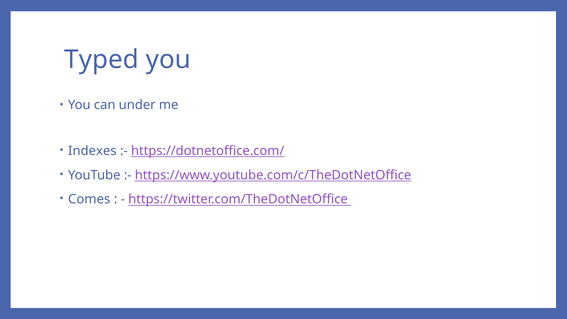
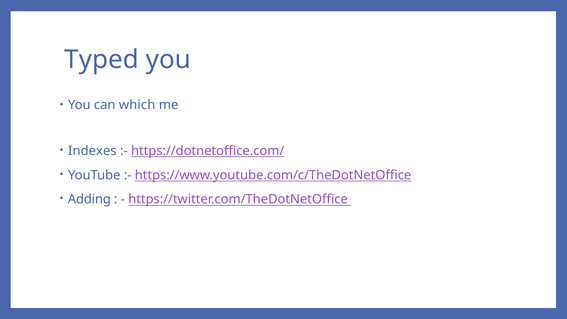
under: under -> which (137, 105)
Comes: Comes -> Adding (89, 199)
